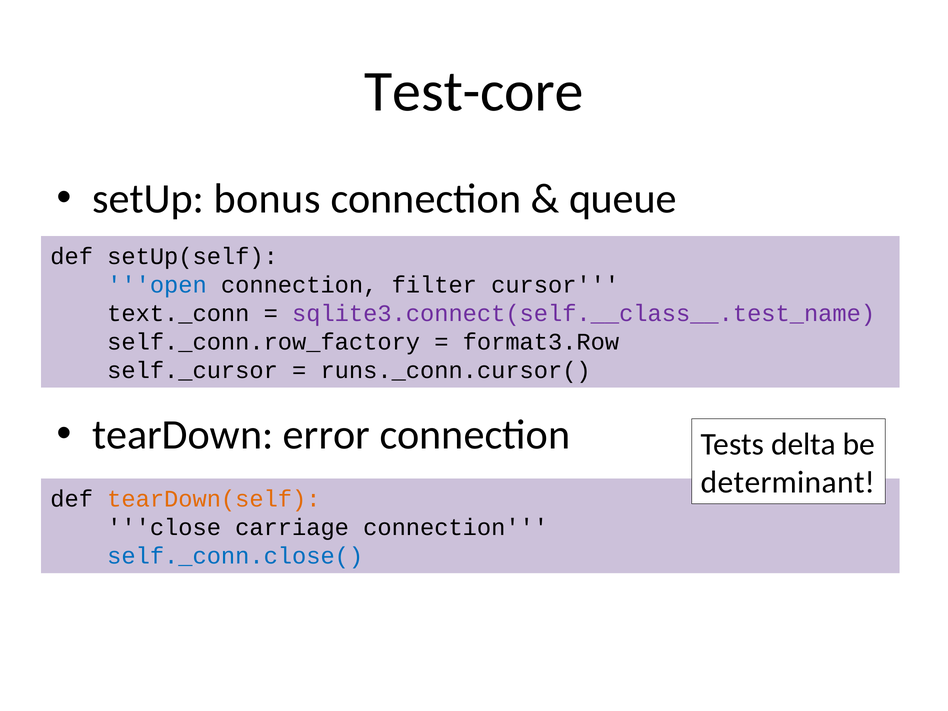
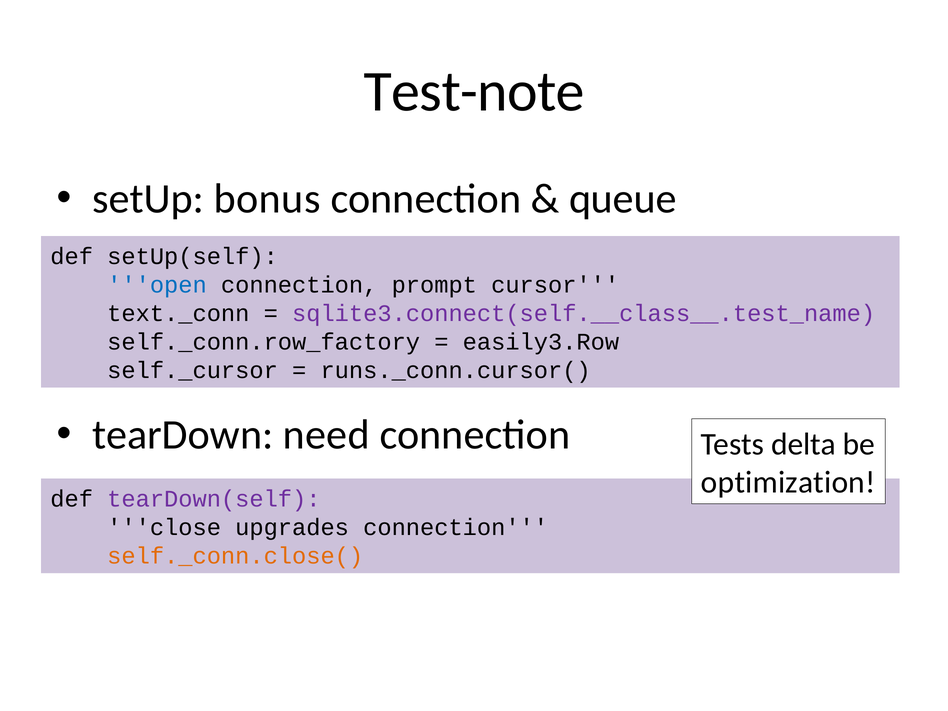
Test-core: Test-core -> Test-note (474, 92)
filter: filter -> prompt (434, 285)
format3.Row: format3.Row -> easily3.Row (541, 342)
error: error -> need (326, 435)
determinant: determinant -> optimization (788, 482)
tearDown(self colour: orange -> purple (214, 499)
carriage: carriage -> upgrades (292, 528)
self._conn.close( colour: blue -> orange (235, 556)
